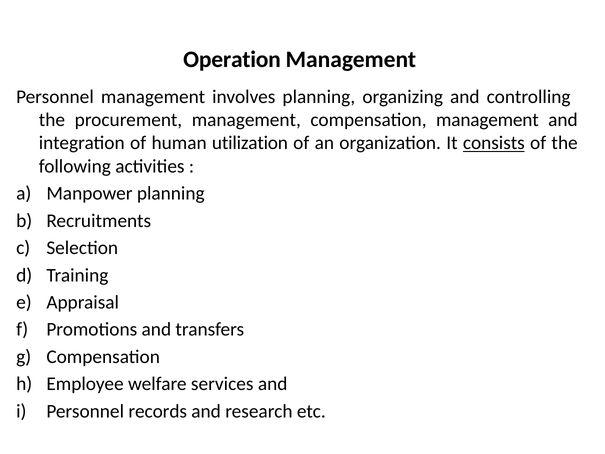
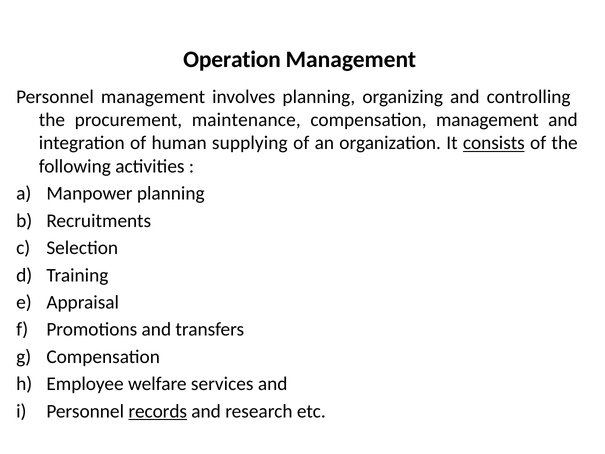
procurement management: management -> maintenance (246, 120)
utilization: utilization -> supplying (250, 143)
records underline: none -> present (158, 411)
